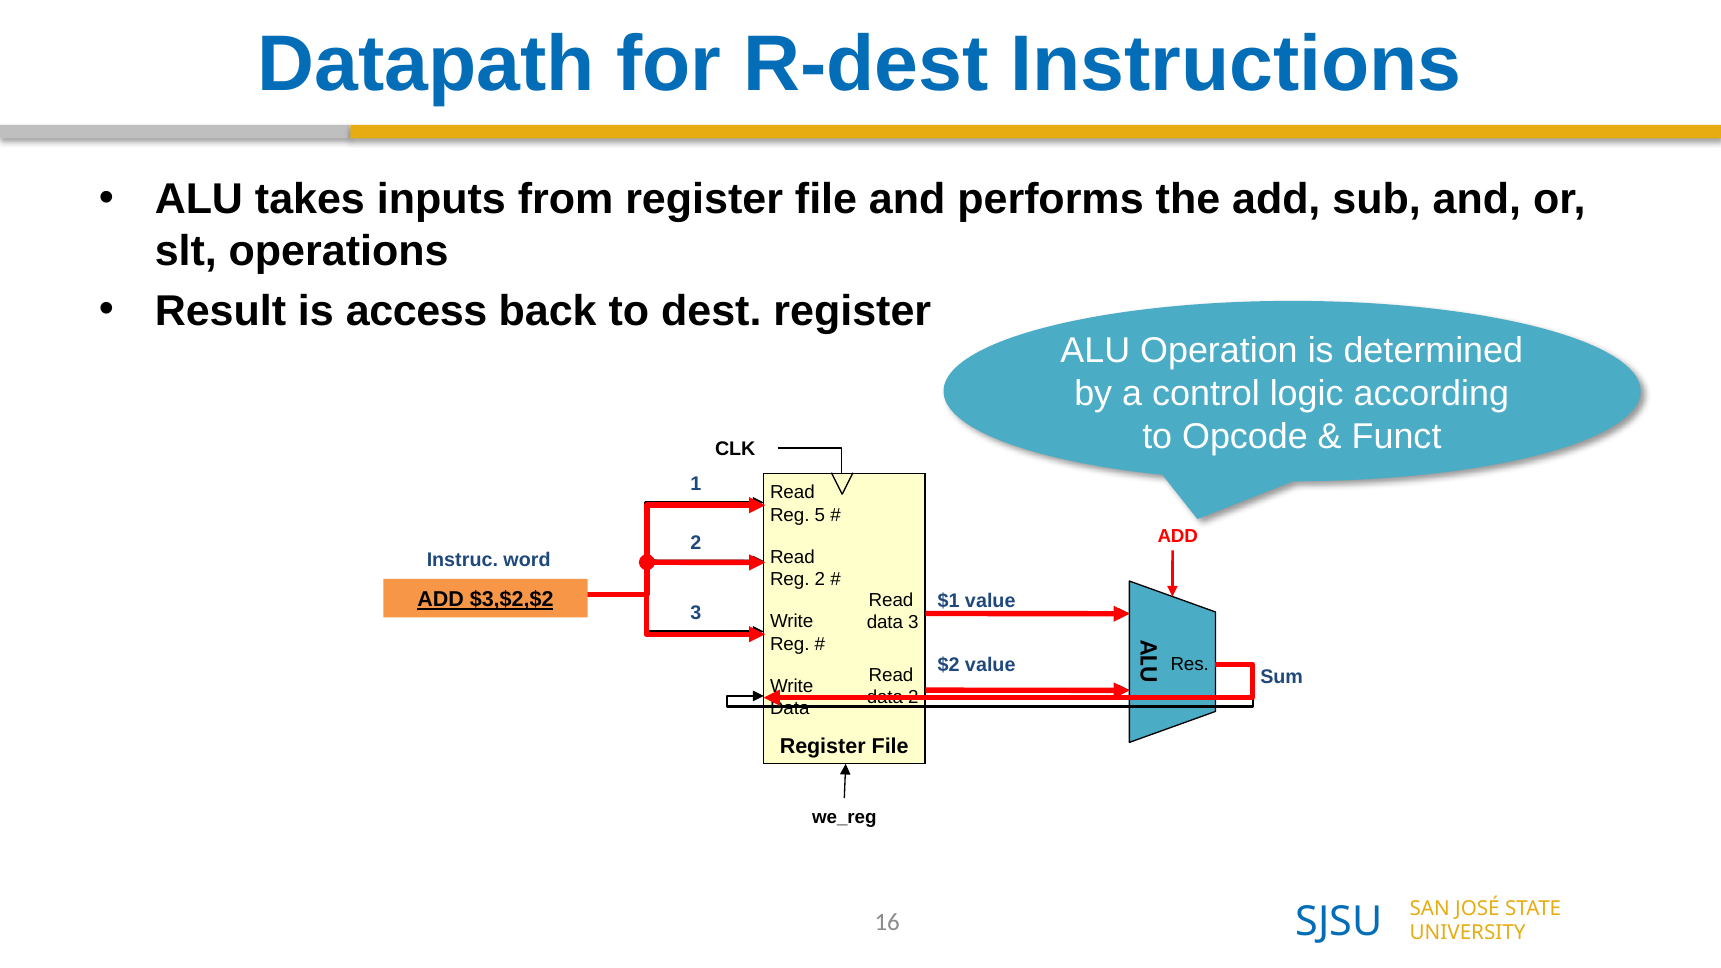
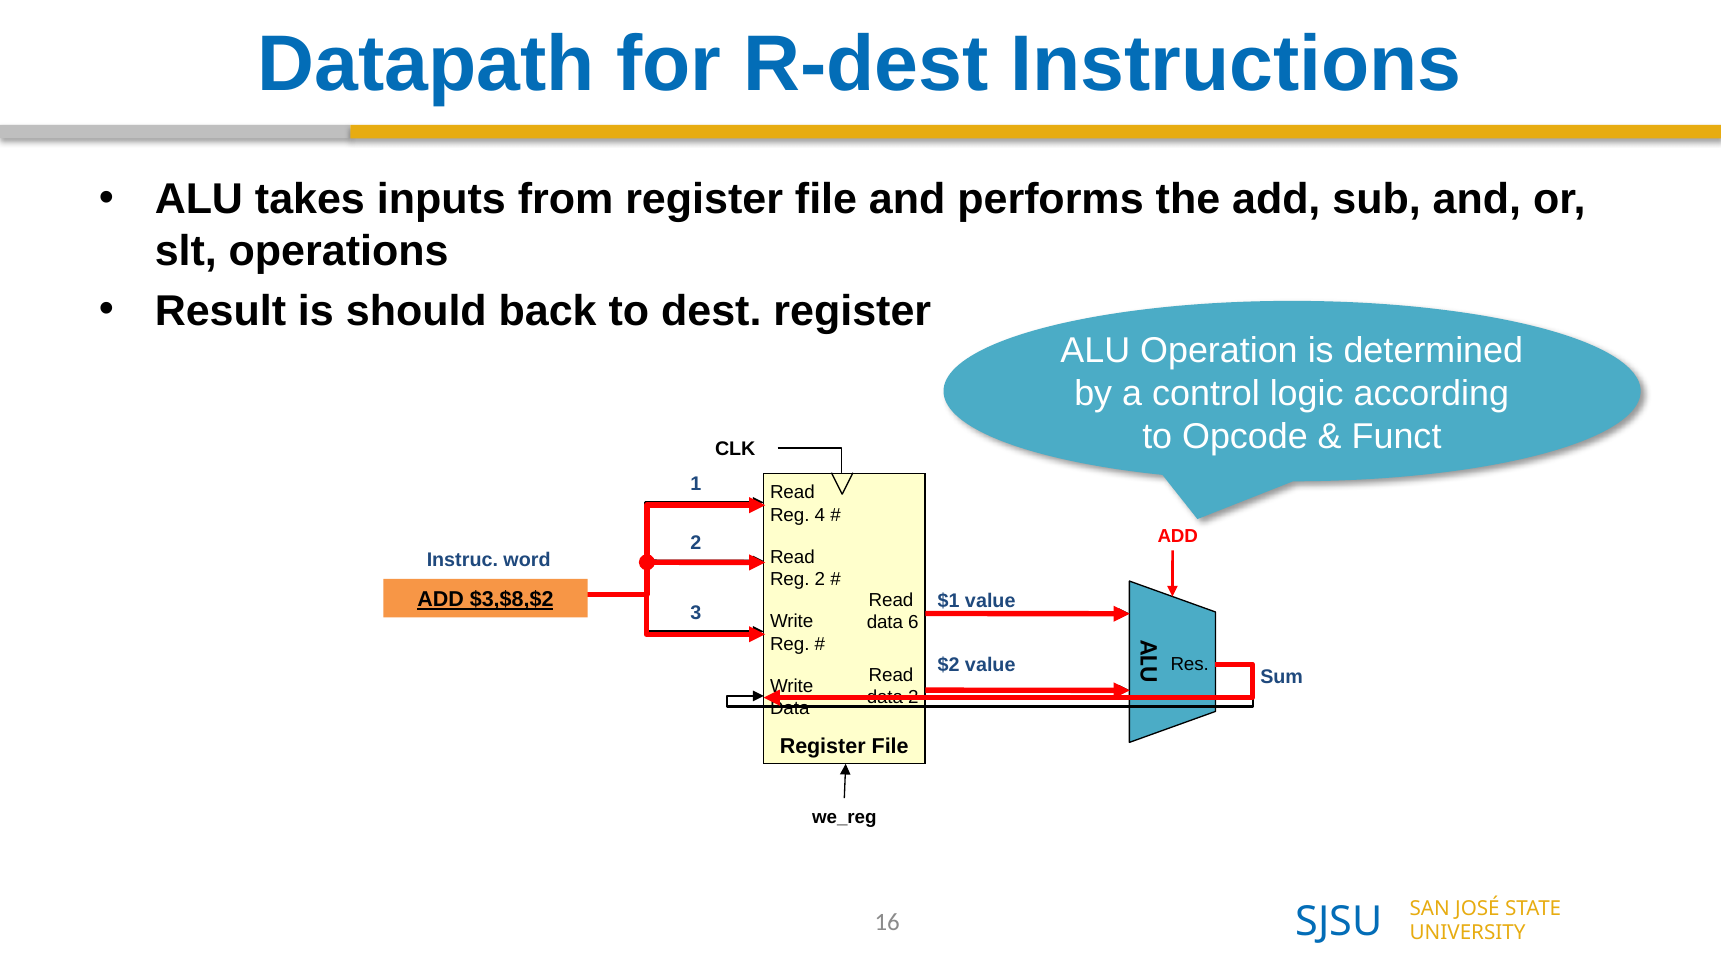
access: access -> should (416, 311)
5: 5 -> 4 (820, 515)
$3,$2,$2: $3,$2,$2 -> $3,$8,$2 (512, 600)
data 3: 3 -> 6 (913, 623)
